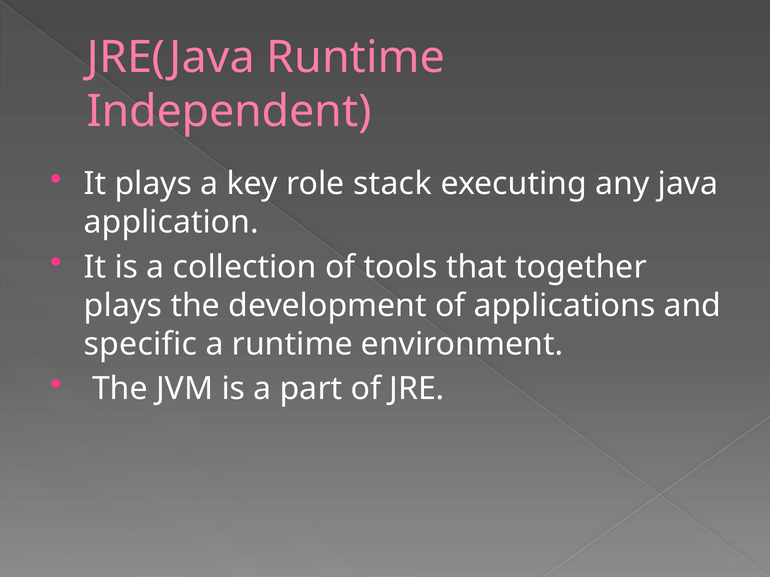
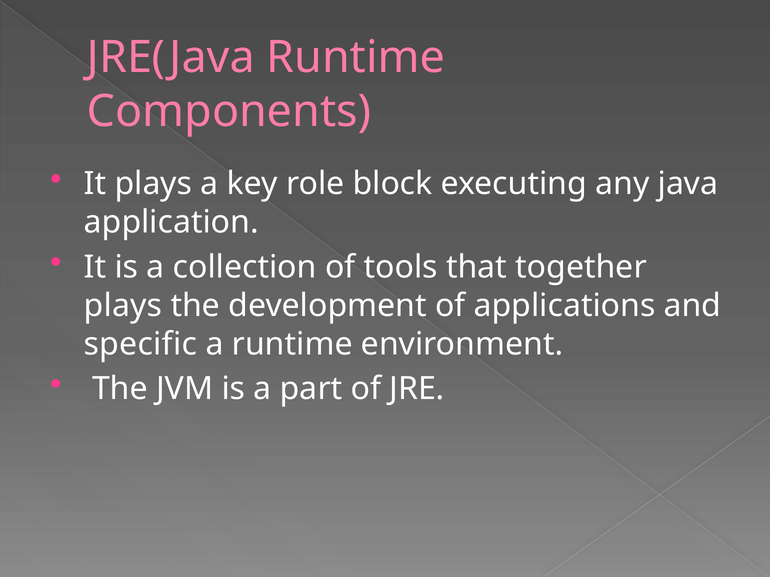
Independent: Independent -> Components (229, 111)
stack: stack -> block (393, 184)
